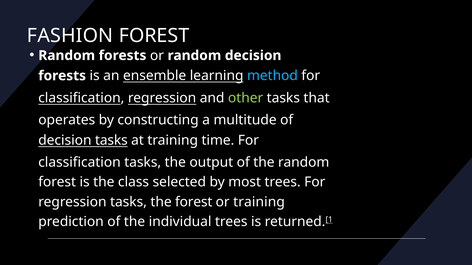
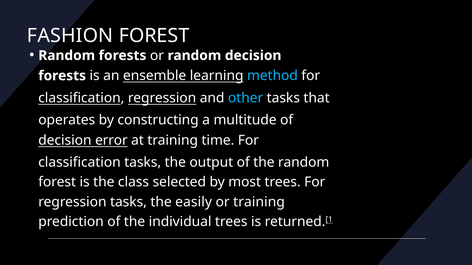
other colour: light green -> light blue (246, 98)
decision tasks: tasks -> error (111, 141)
the forest: forest -> easily (194, 202)
